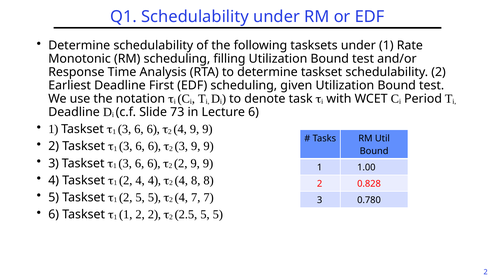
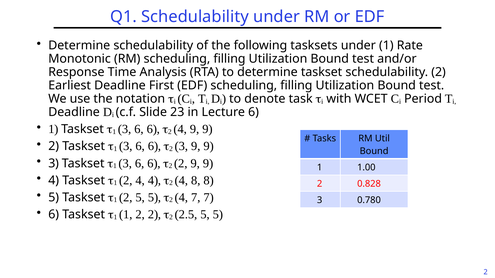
EDF scheduling given: given -> filling (296, 86)
73: 73 -> 23 (177, 112)
